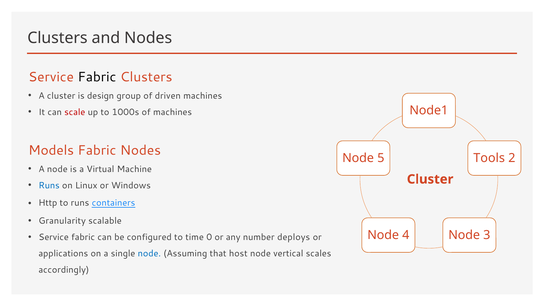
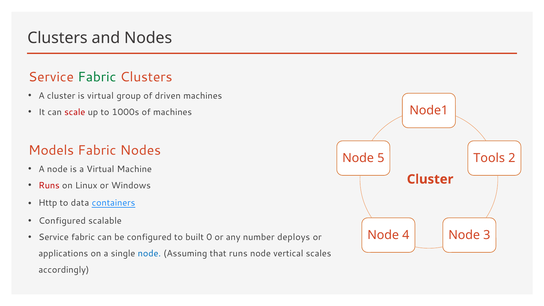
Fabric colour: black -> green (97, 77)
is design: design -> virtual (100, 96)
Runs colour: blue -> red (49, 185)
to runs: runs -> data (80, 203)
Granularity: Granularity -> Configured (62, 221)
time: time -> built (195, 237)
that host: host -> runs (238, 254)
